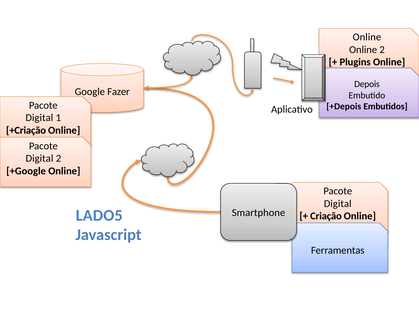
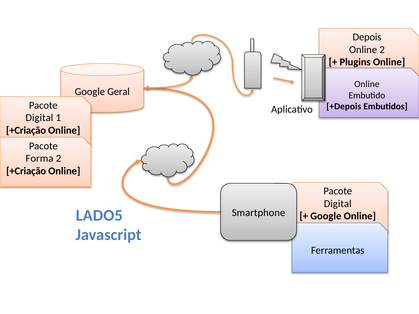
Online: Online -> Depois (367, 37)
Depois: Depois -> Online (367, 84)
Fazer: Fazer -> Geral (119, 92)
Digital: Digital -> Forma (39, 159)
+Google: +Google -> +Criação (26, 171)
Criação: Criação -> Google (326, 216)
